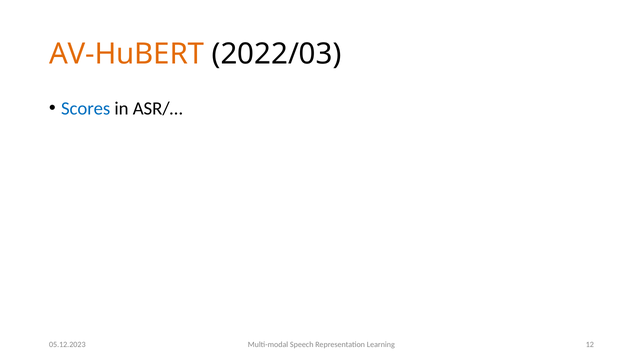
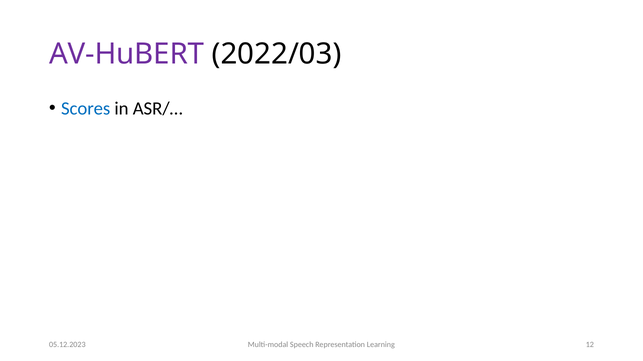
AV-HuBERT colour: orange -> purple (127, 54)
